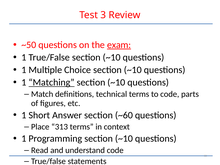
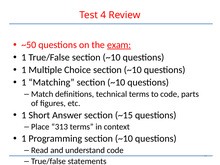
3: 3 -> 4 (103, 15)
Matching underline: present -> none (52, 82)
~60: ~60 -> ~15 (124, 115)
